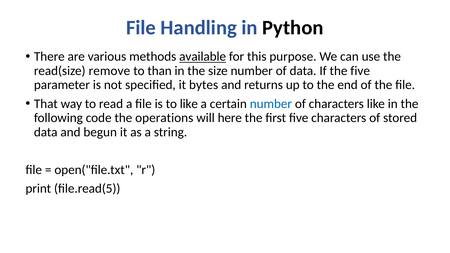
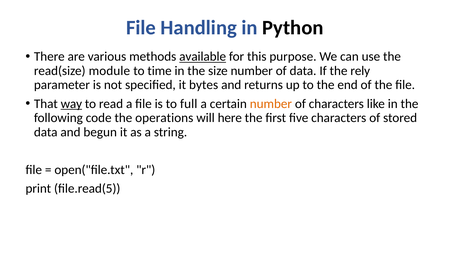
remove: remove -> module (109, 71)
than: than -> time (160, 71)
the five: five -> rely (360, 71)
way underline: none -> present (71, 104)
to like: like -> full (189, 104)
number colour: blue -> orange (271, 104)
